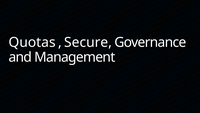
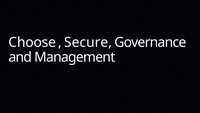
Quotas: Quotas -> Choose (32, 42)
